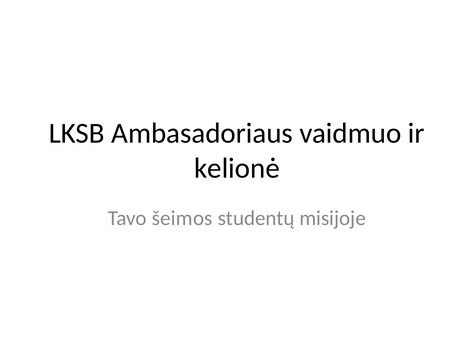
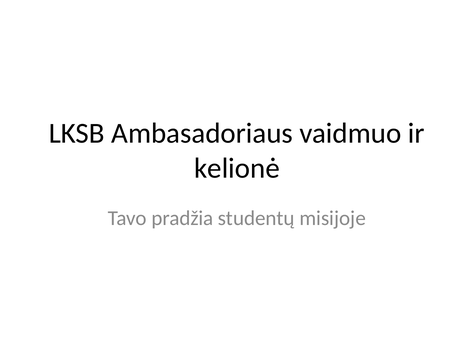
šeimos: šeimos -> pradžia (182, 218)
